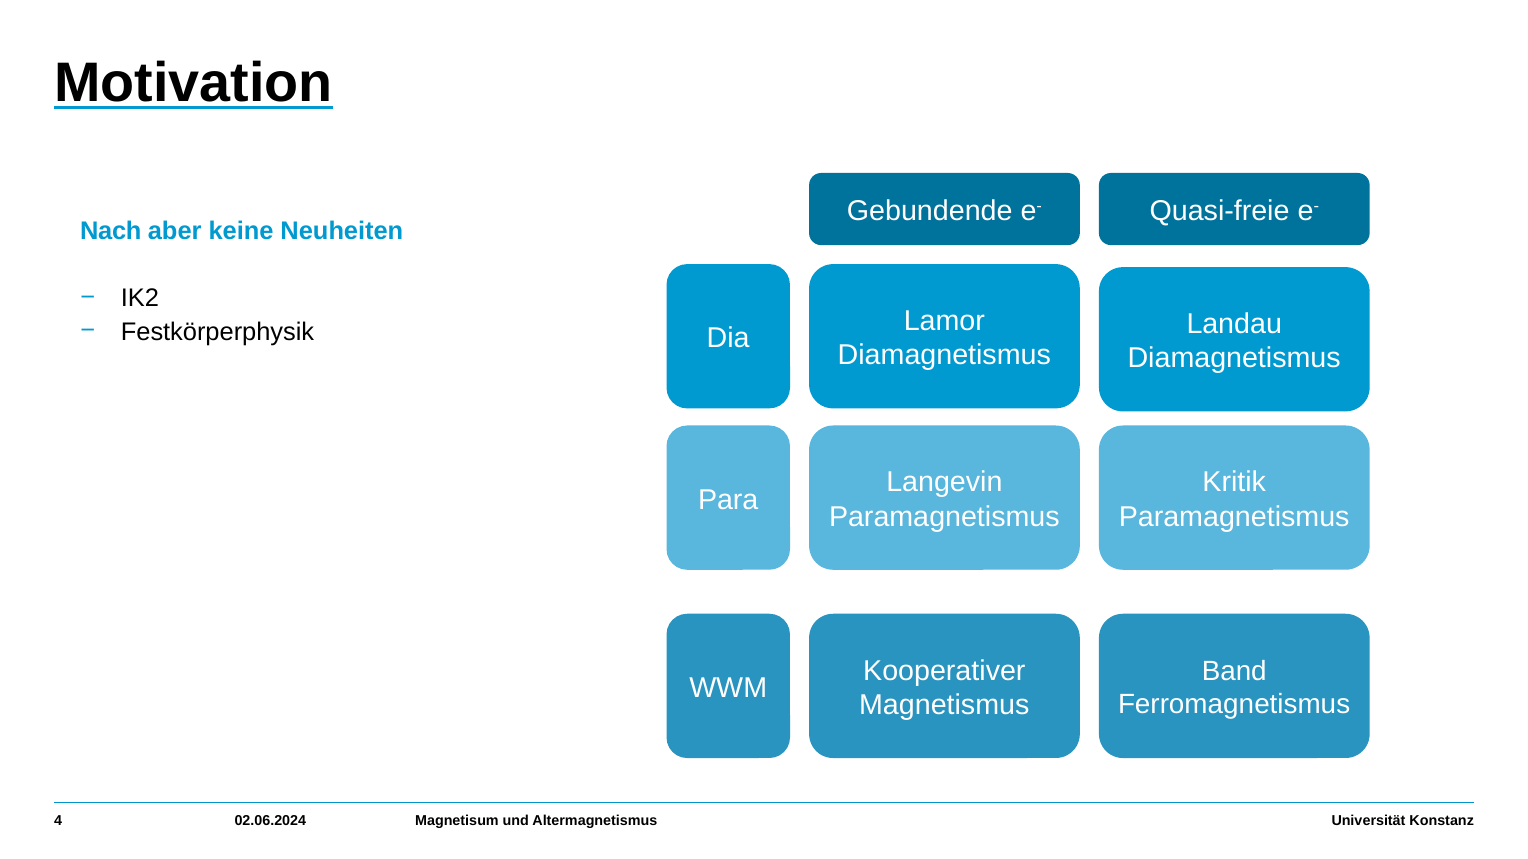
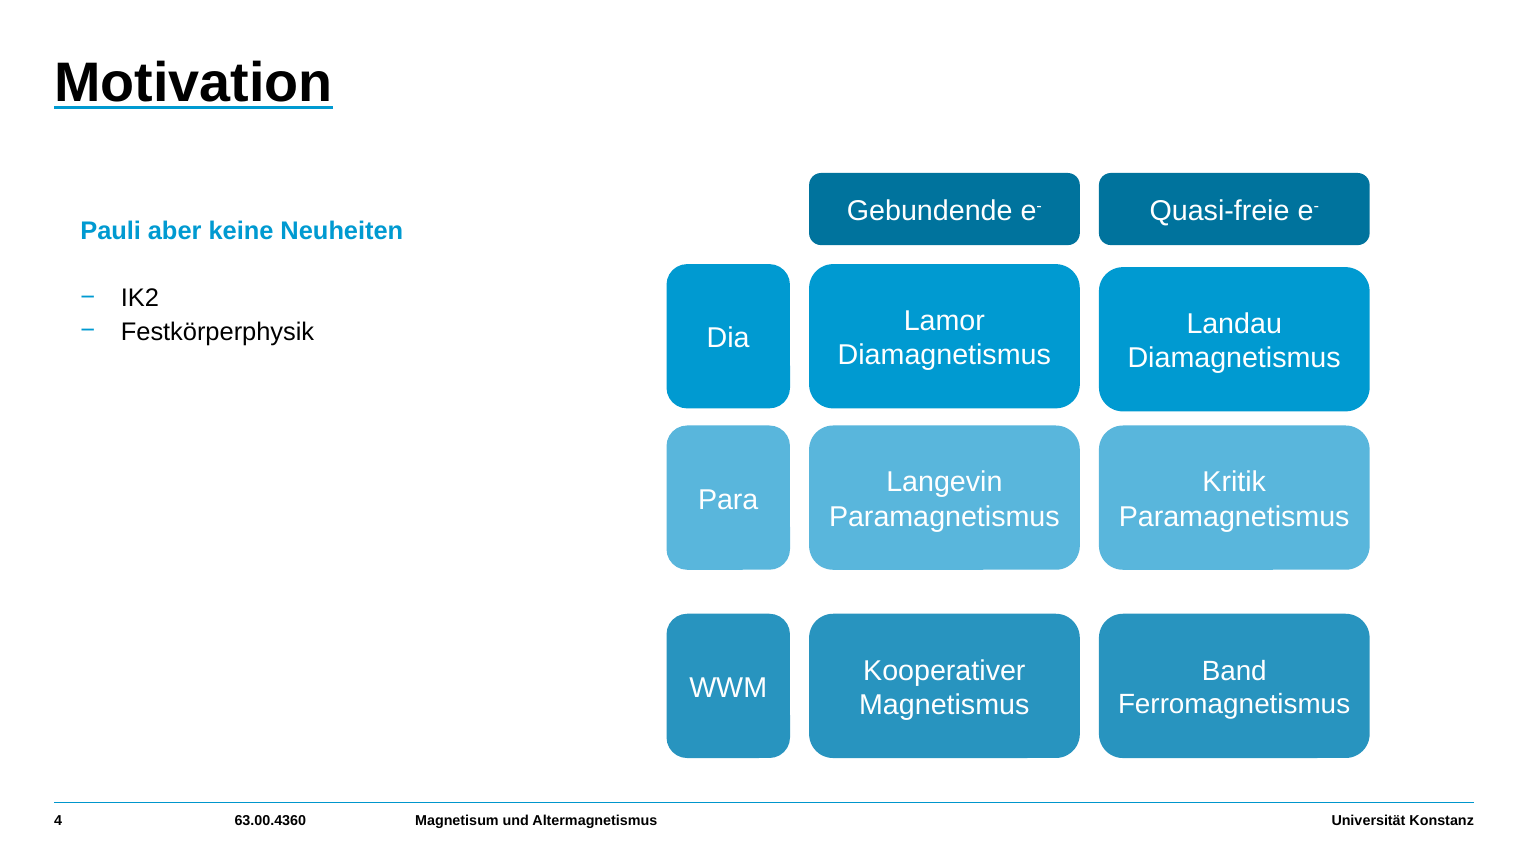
Nach: Nach -> Pauli (111, 231)
02.06.2024: 02.06.2024 -> 63.00.4360 (270, 821)
